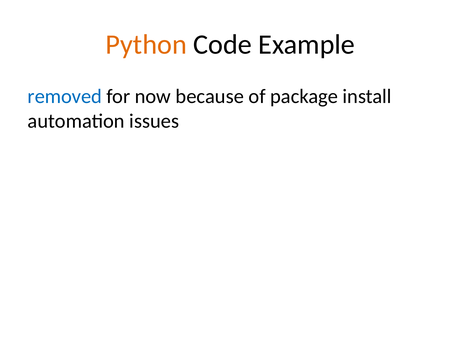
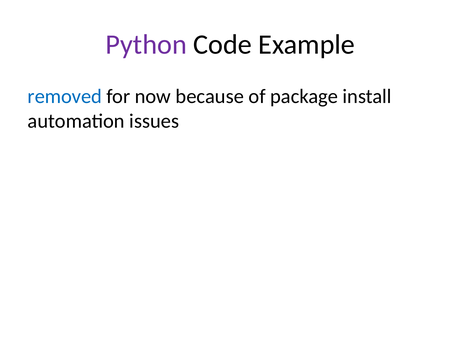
Python colour: orange -> purple (146, 45)
